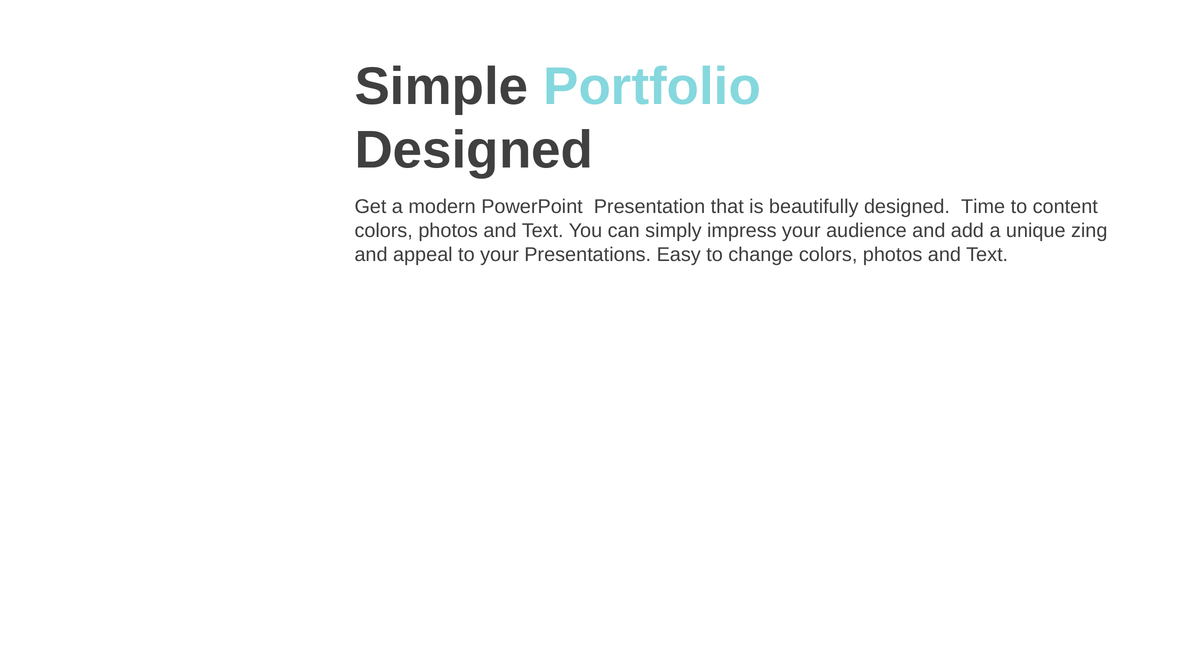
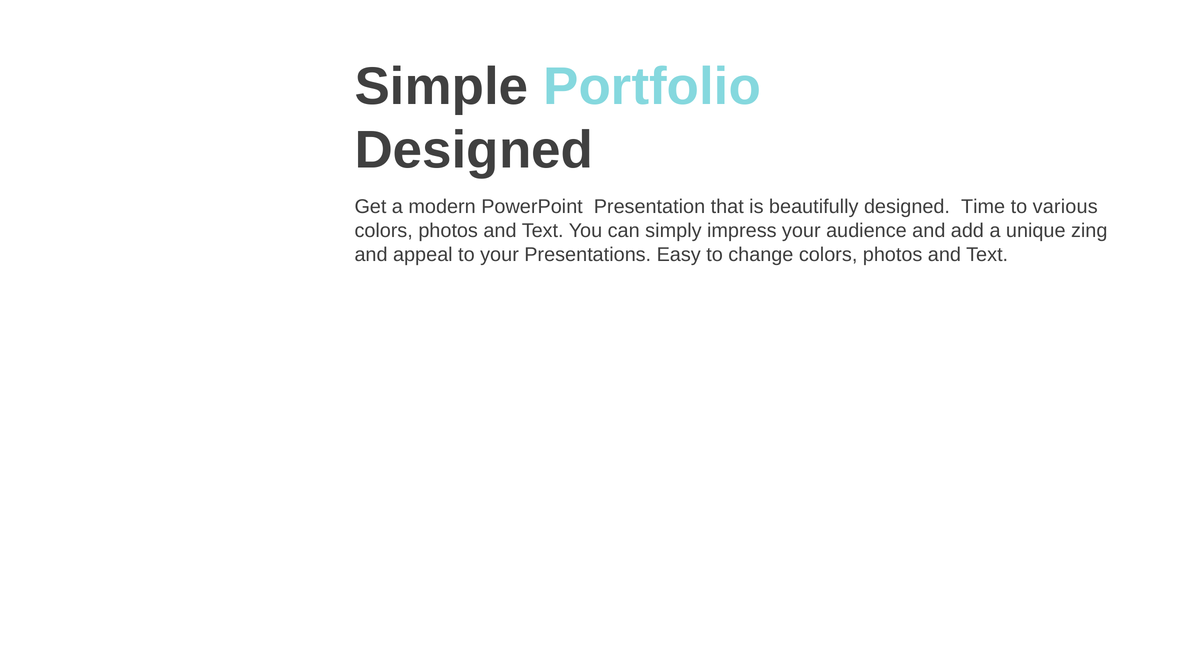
content: content -> various (1065, 207)
